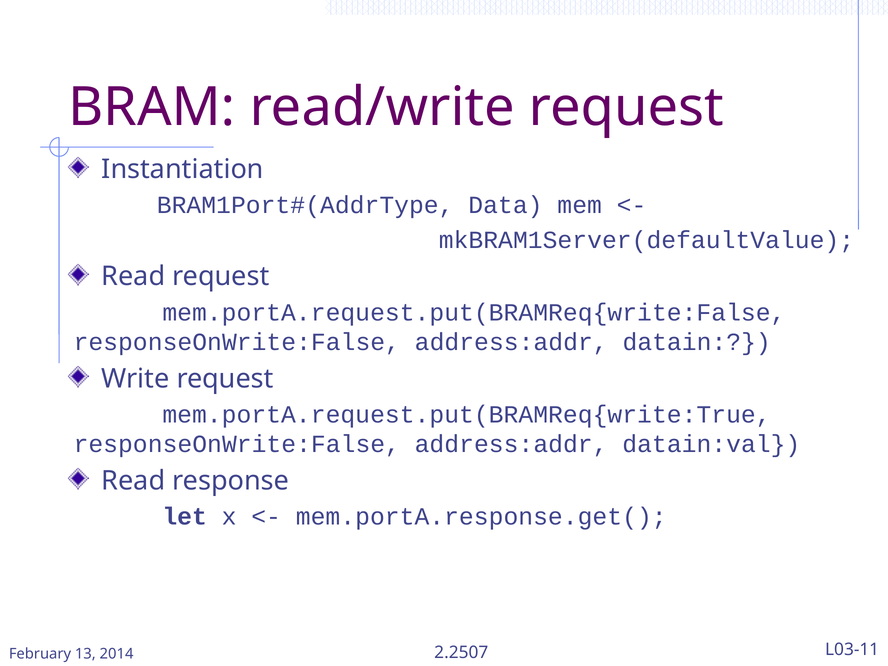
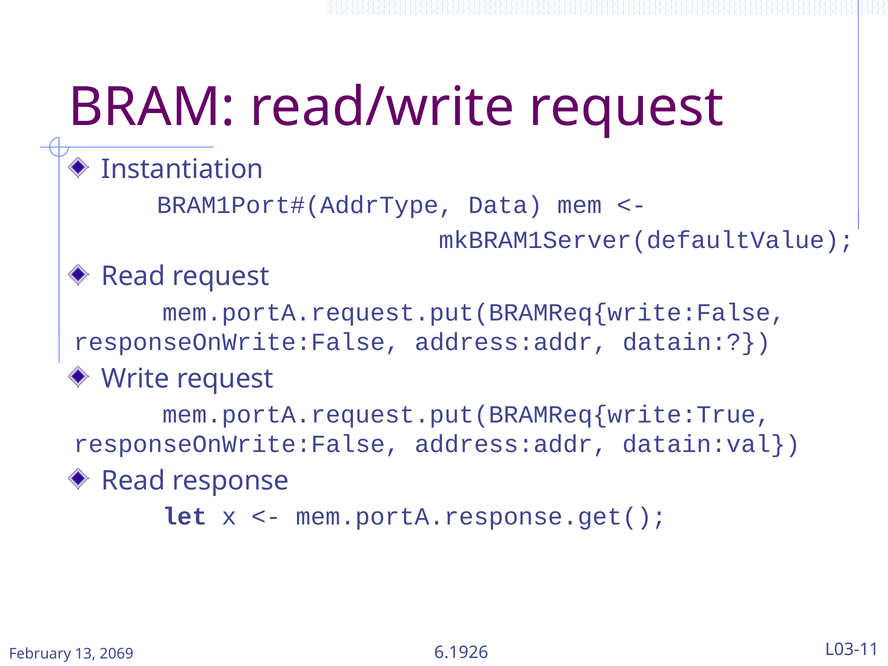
2.2507: 2.2507 -> 6.1926 (461, 652)
2014: 2014 -> 2069 (117, 654)
